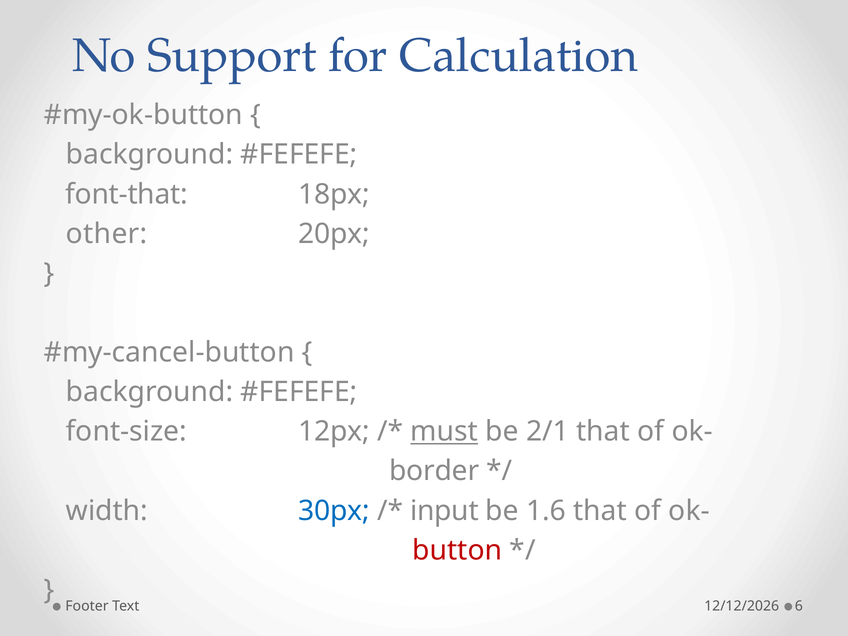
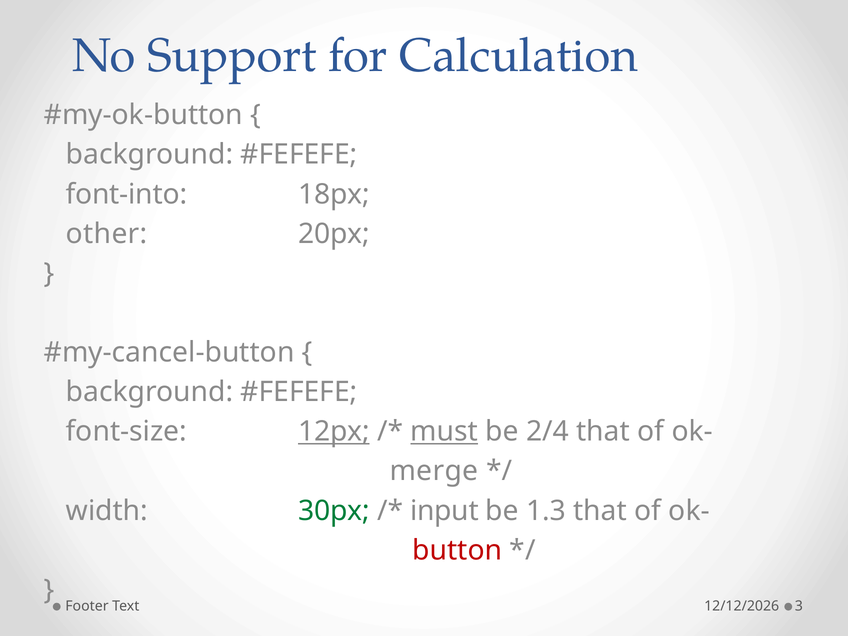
font-that: font-that -> font-into (126, 194)
12px underline: none -> present (334, 432)
2/1: 2/1 -> 2/4 (548, 432)
border: border -> merge (434, 471)
30px colour: blue -> green (334, 511)
1.6: 1.6 -> 1.3 (546, 511)
6: 6 -> 3 (799, 606)
